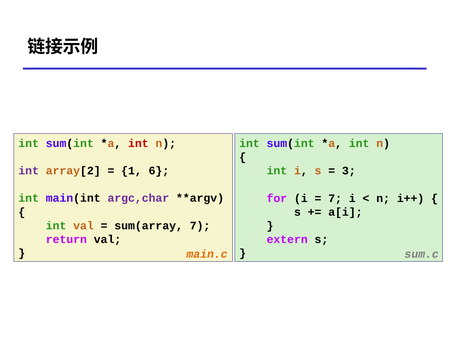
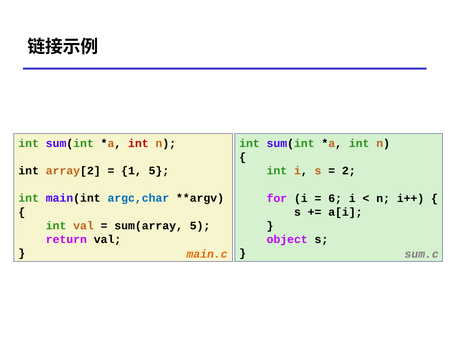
int colour: purple -> black (29, 171)
1 6: 6 -> 5 (159, 171)
3: 3 -> 2 (349, 171)
argc,char colour: purple -> blue (138, 198)
7: 7 -> 6 (335, 198)
sum(array 7: 7 -> 5 (200, 225)
extern: extern -> object (287, 239)
